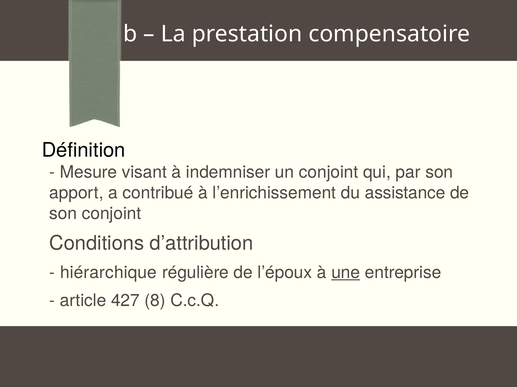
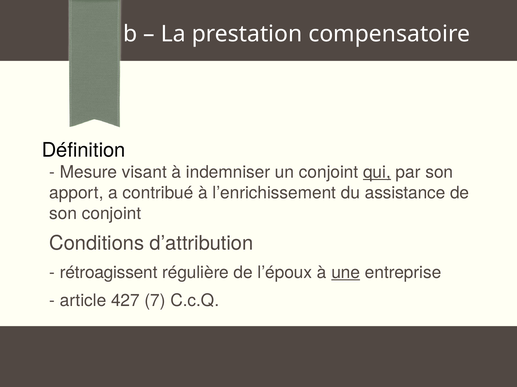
qui underline: none -> present (377, 173)
hiérarchique: hiérarchique -> rétroagissent (109, 273)
8: 8 -> 7 (155, 301)
